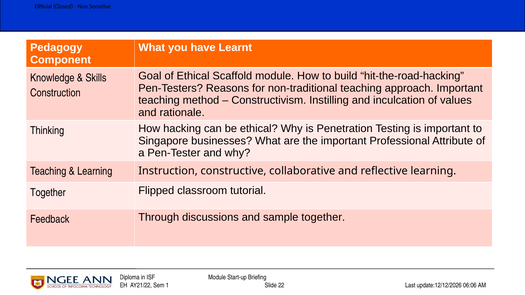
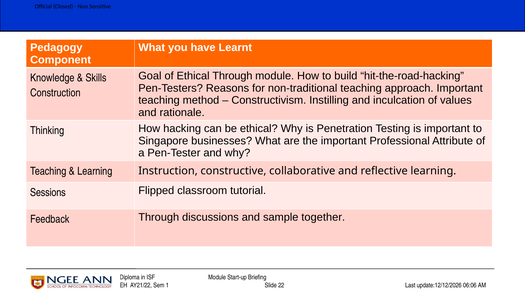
Ethical Scaffold: Scaffold -> Through (232, 76)
Together: Together -> Sessions (48, 193)
